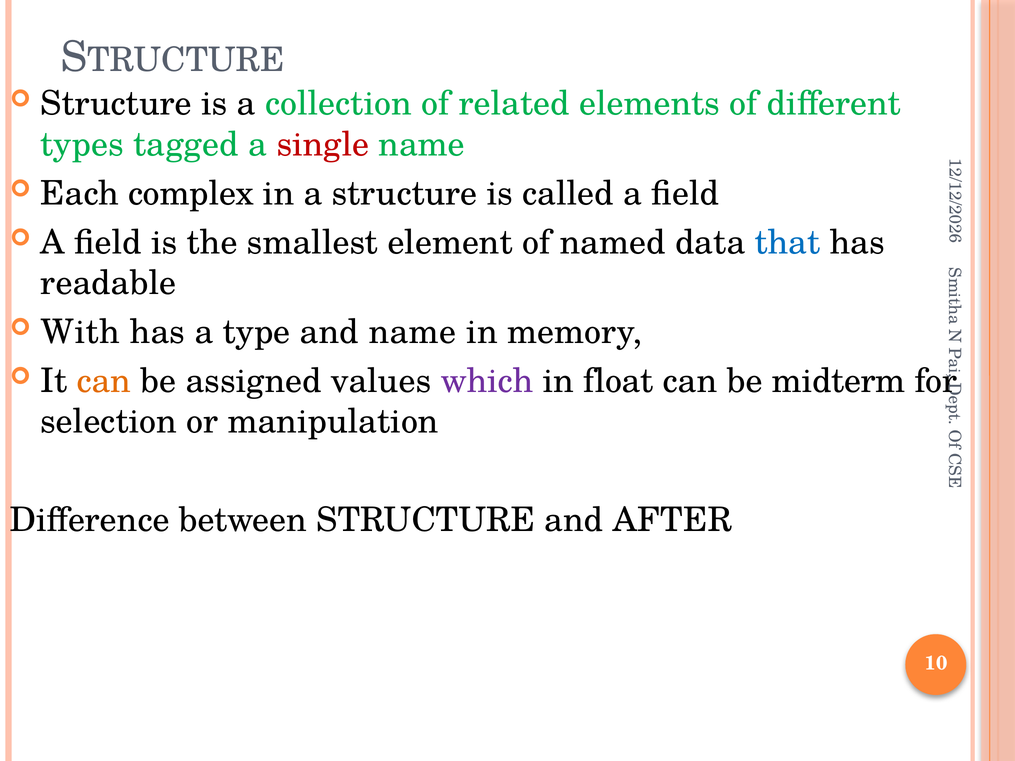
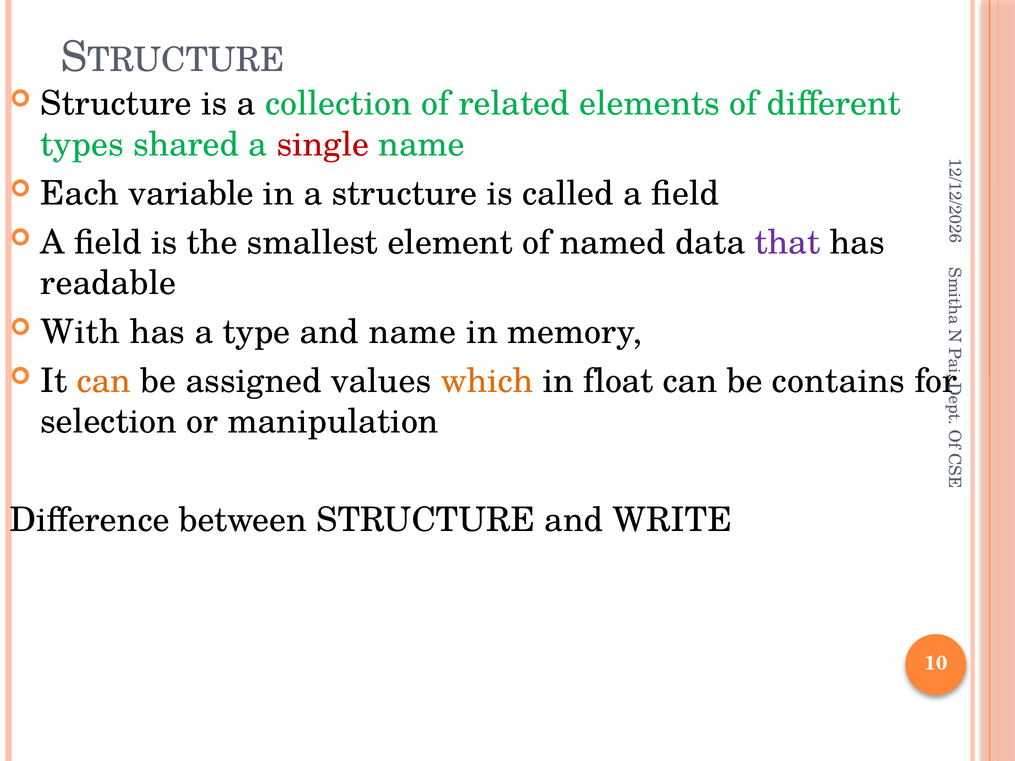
tagged: tagged -> shared (186, 144)
complex: complex -> variable (191, 193)
that colour: blue -> purple (788, 243)
which colour: purple -> orange (487, 381)
midterm: midterm -> contains (838, 381)
AFTER: AFTER -> WRITE (672, 520)
